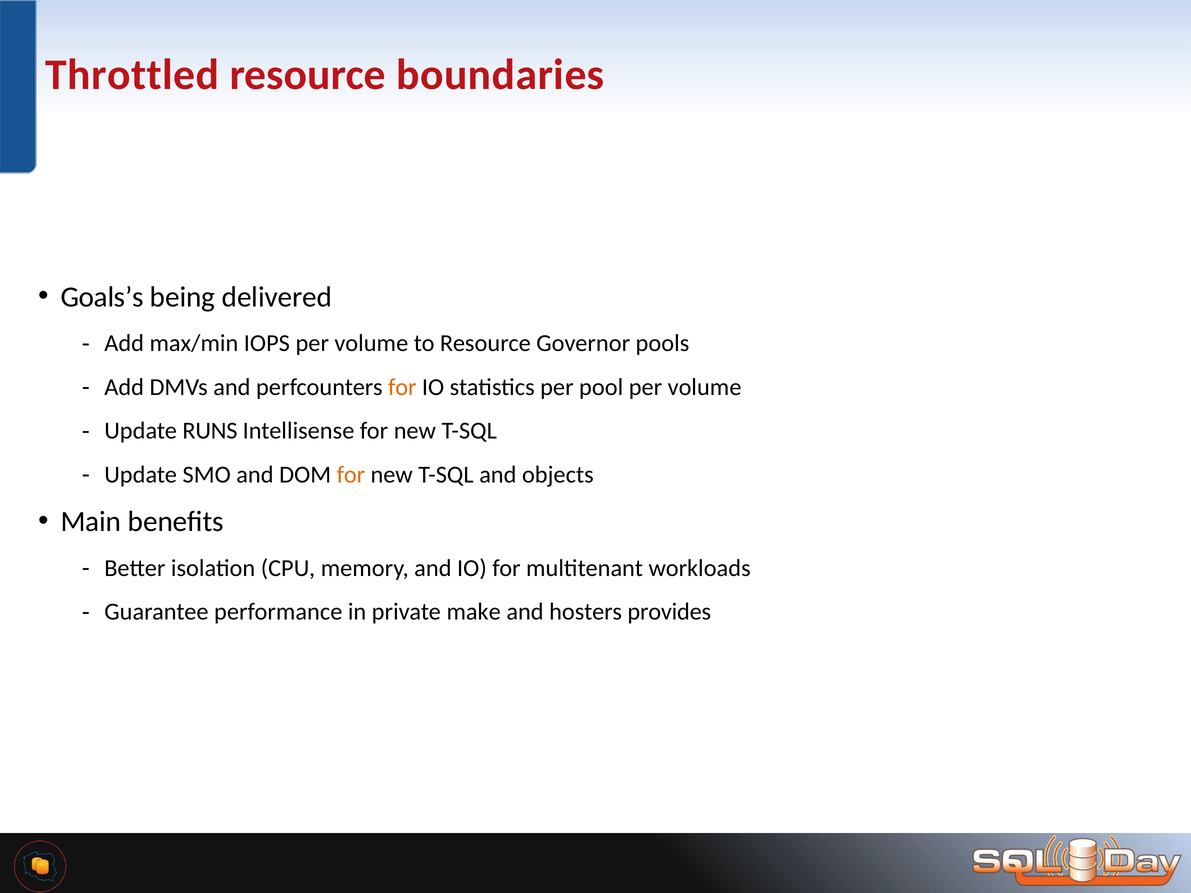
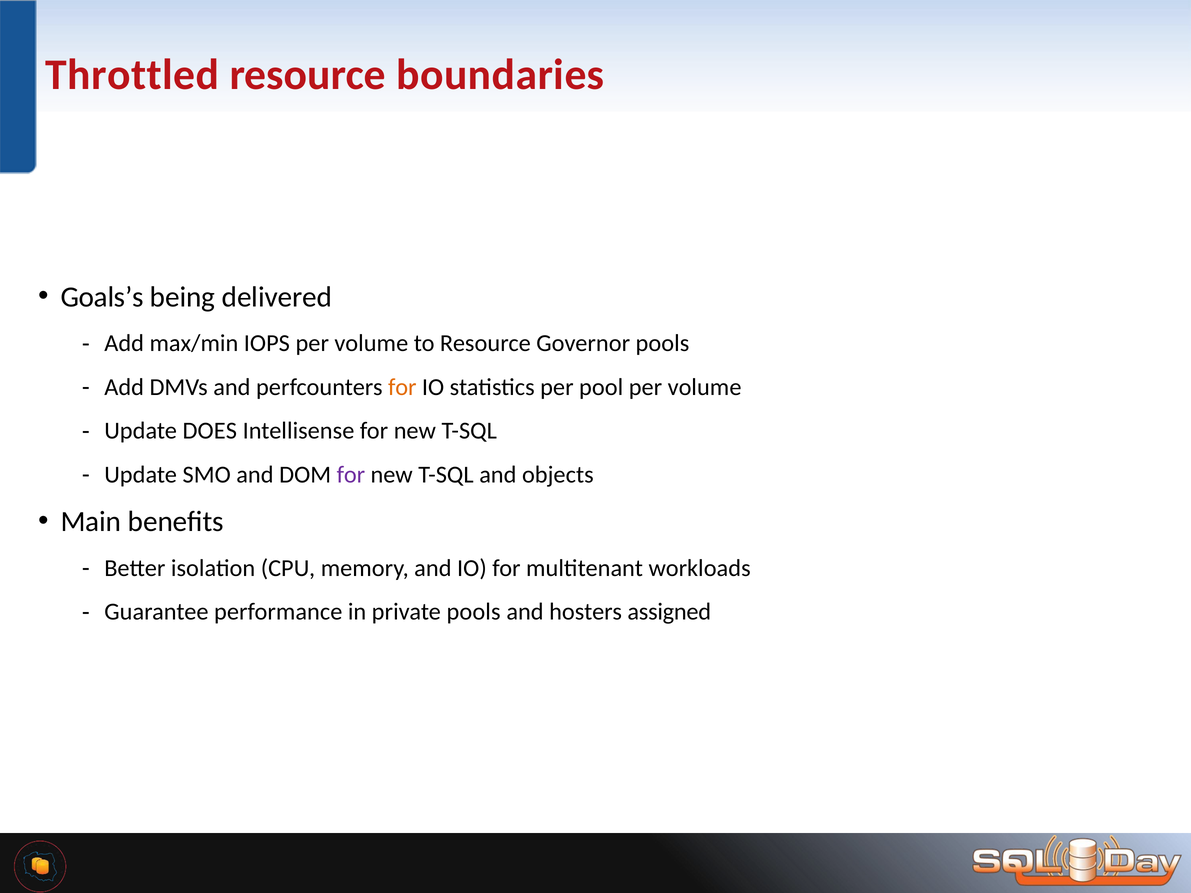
RUNS: RUNS -> DOES (210, 431)
for colour: orange -> purple (351, 475)
private make: make -> pools (474, 612)
provides: provides -> assigned (669, 612)
